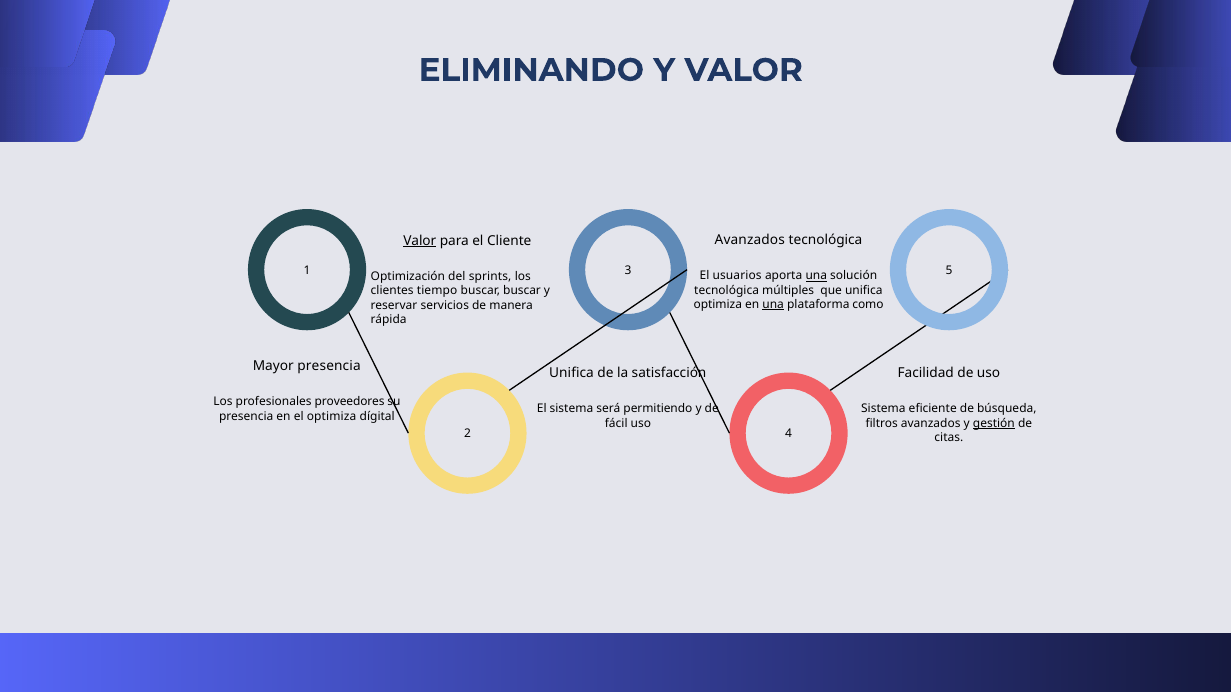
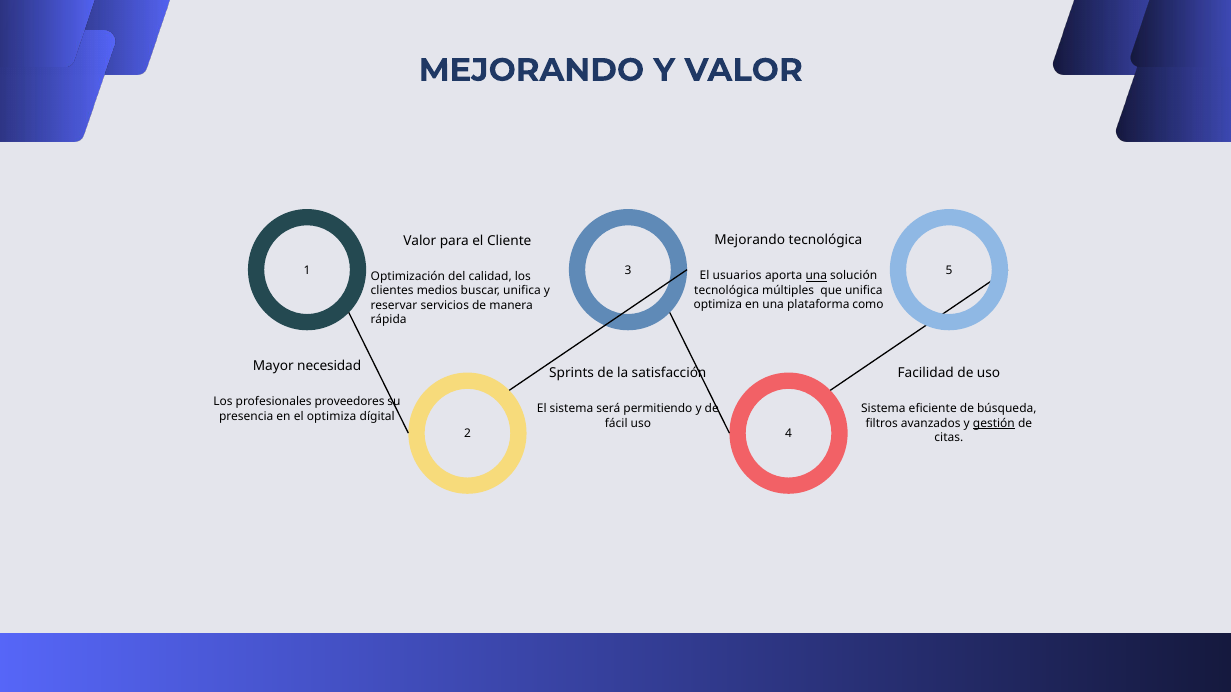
ELIMINANDO: ELIMINANDO -> MEJORANDO (531, 70)
Avanzados: Avanzados -> Mejorando (750, 240)
Valor underline: present -> none (420, 241)
sprints: sprints -> calidad (490, 277)
tiempo: tiempo -> medios (437, 291)
buscar buscar: buscar -> unifica (522, 291)
una underline: present -> none (773, 305)
Mayor presencia: presencia -> necesidad (329, 366)
Unifica: Unifica -> Sprints (572, 373)
